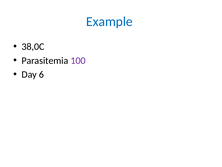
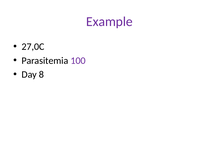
Example colour: blue -> purple (109, 21)
38,0C: 38,0C -> 27,0C (33, 47)
6: 6 -> 8 (41, 74)
